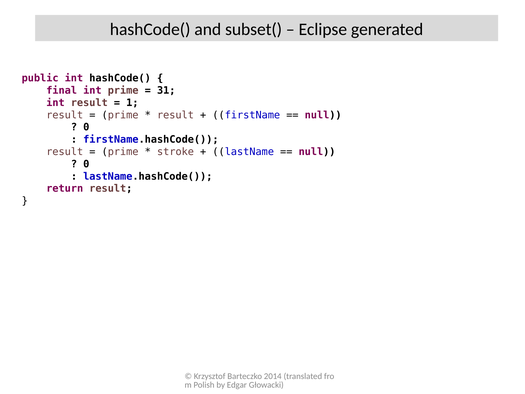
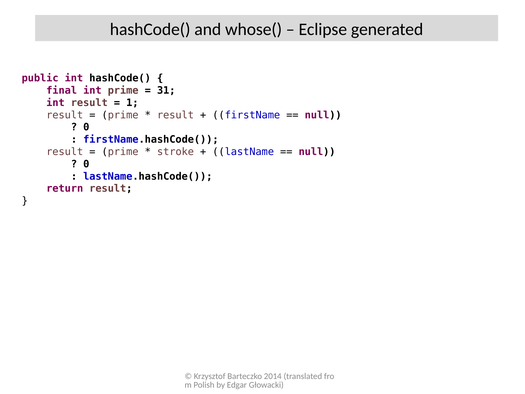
subset(: subset( -> whose( (254, 29)
